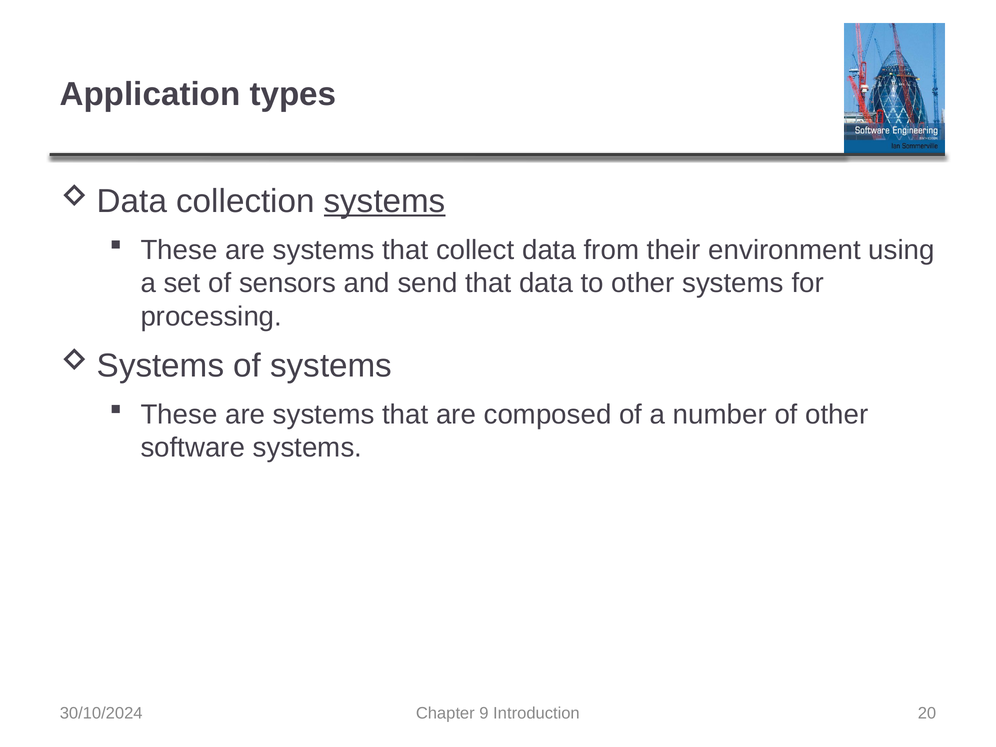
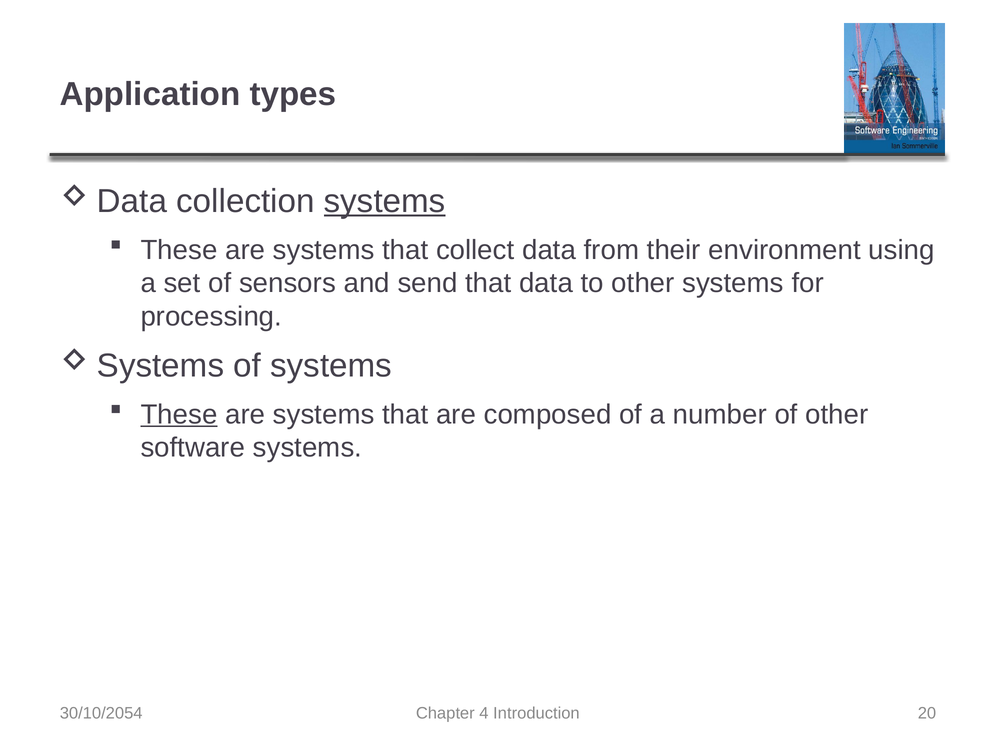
These underline: none -> present (179, 414)
30/10/2024: 30/10/2024 -> 30/10/2054 (101, 713)
9: 9 -> 4 (484, 713)
